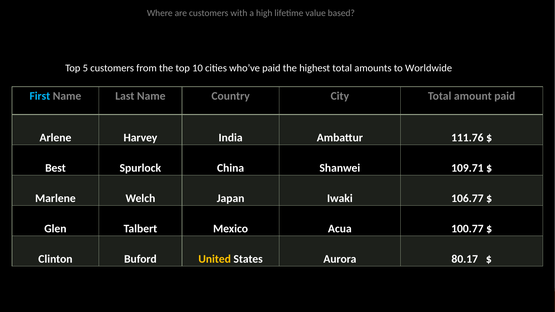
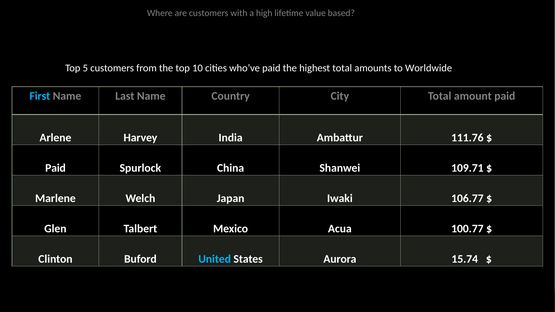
Best: Best -> Paid (55, 168)
United colour: yellow -> light blue (215, 259)
80.17: 80.17 -> 15.74 (465, 259)
